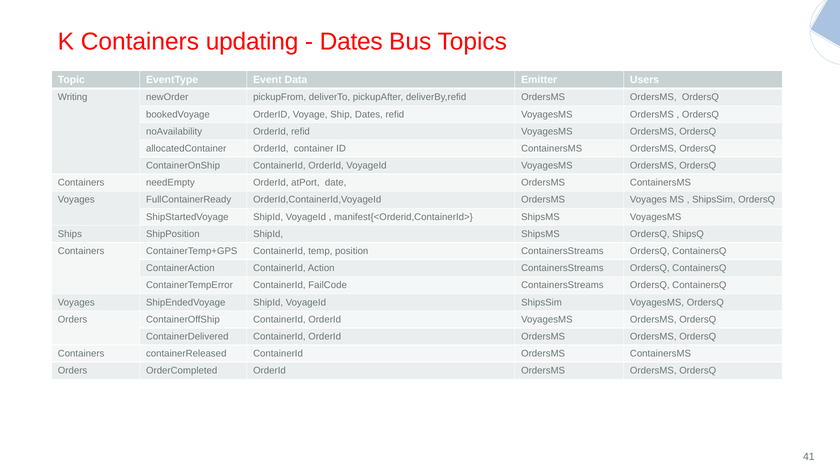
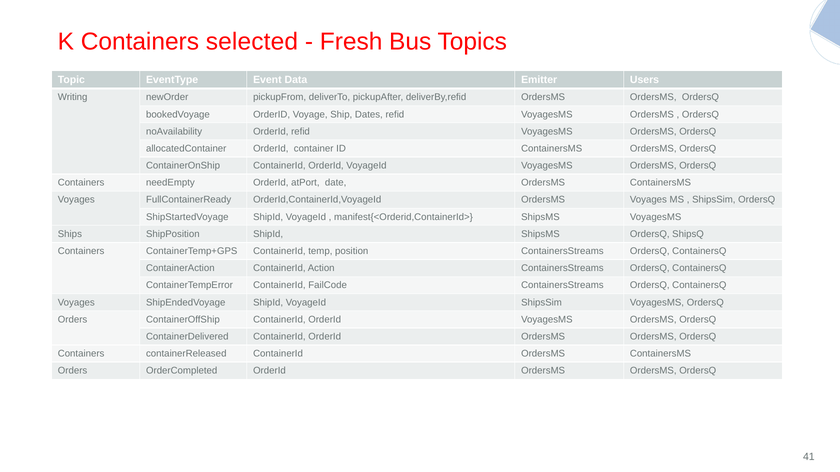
updating: updating -> selected (252, 42)
Dates: Dates -> Fresh (351, 42)
